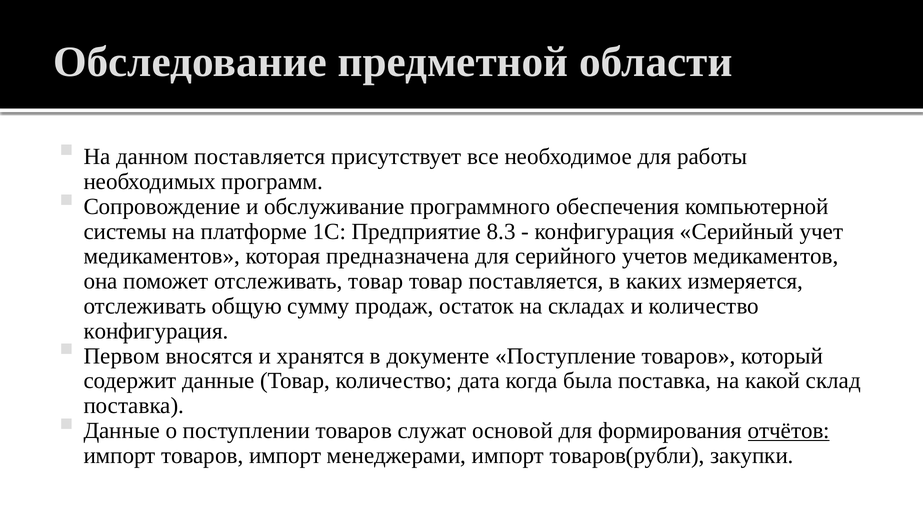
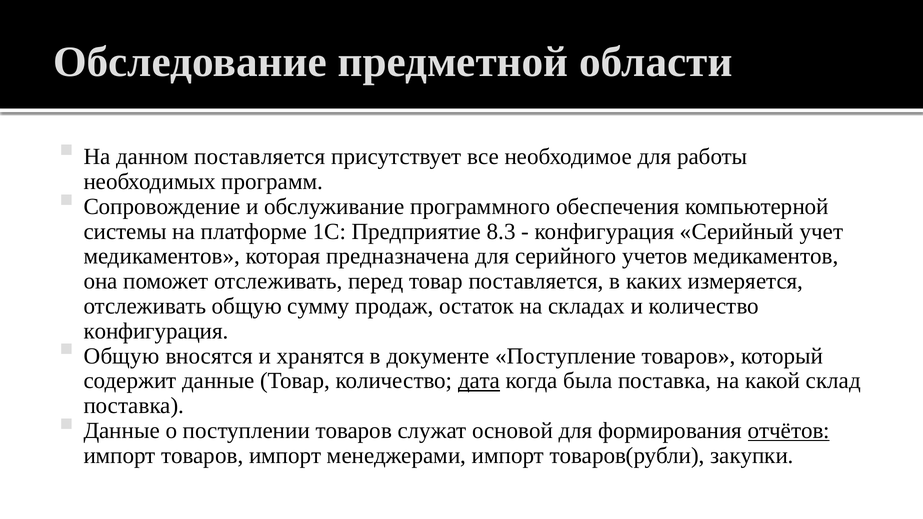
отслеживать товар: товар -> перед (376, 281)
Первом: Первом -> Общую (122, 356)
дата underline: none -> present (479, 381)
